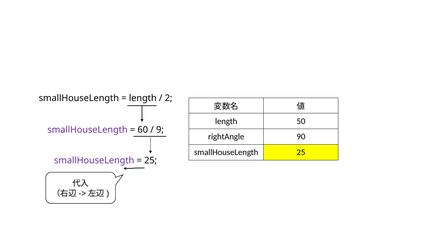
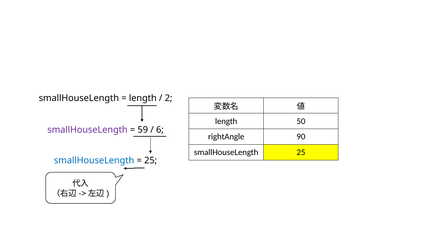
60: 60 -> 59 (143, 130)
9: 9 -> 6 (160, 130)
smallHouseLength colour: purple -> blue (94, 160)
